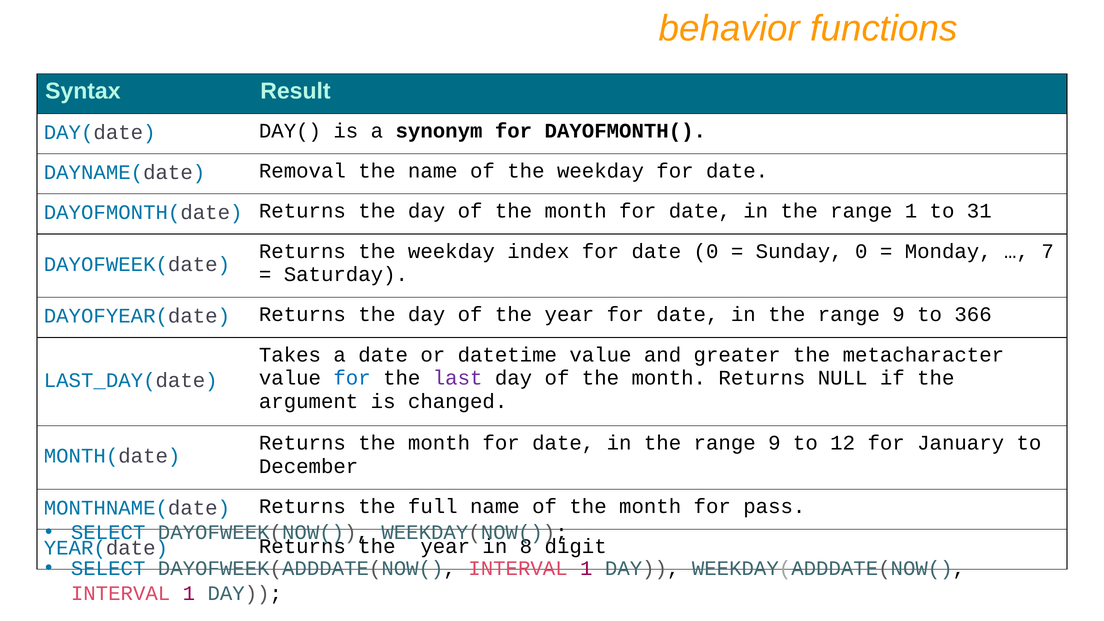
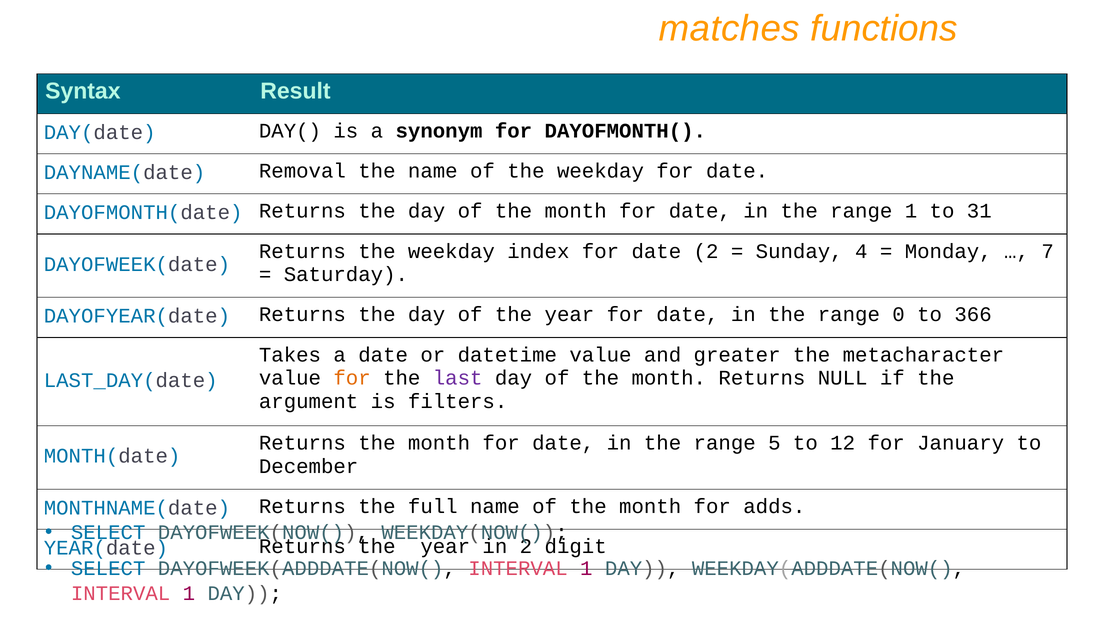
behavior: behavior -> matches (729, 29)
date 0: 0 -> 2 (706, 251)
Sunday 0: 0 -> 4 (861, 251)
9: 9 -> 0 (899, 315)
for colour: blue -> orange (352, 378)
changed: changed -> filters (458, 402)
9: 9 -> 5 (774, 443)
pass: pass -> adds (774, 506)
in 8: 8 -> 2 (526, 546)
